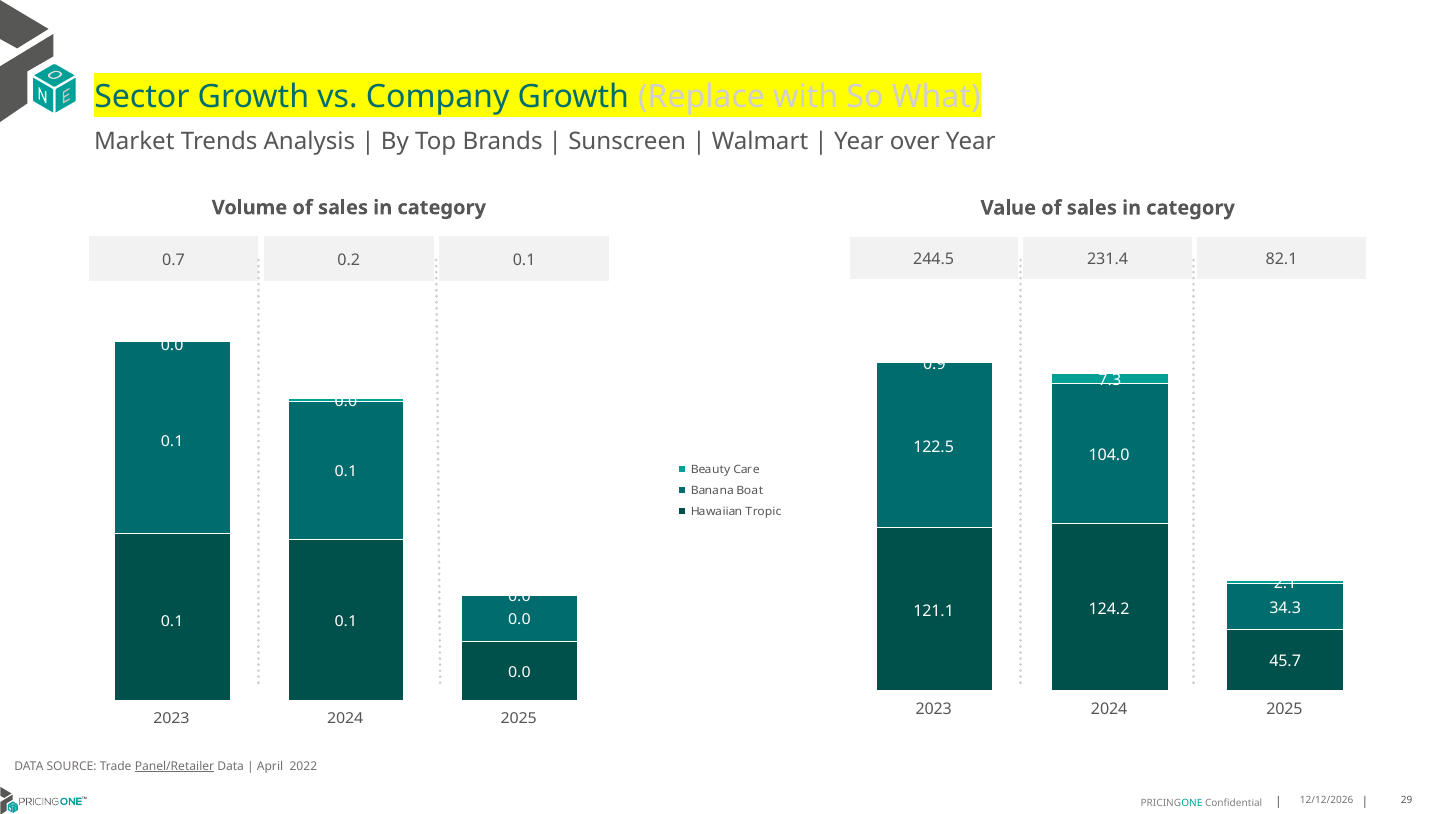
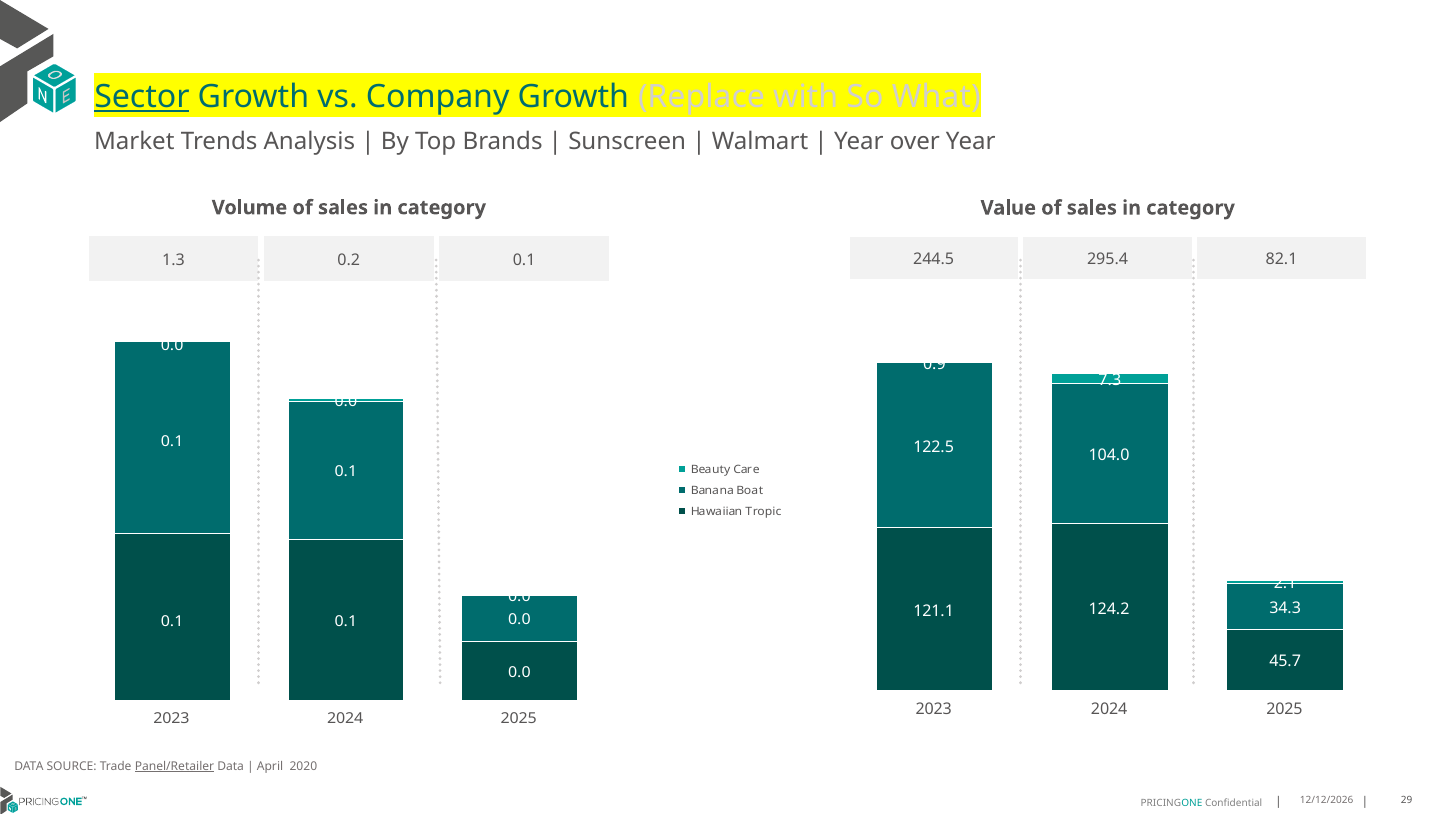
Sector underline: none -> present (142, 97)
231.4: 231.4 -> 295.4 (1108, 259)
0.7: 0.7 -> 1.3 (174, 260)
2022: 2022 -> 2020 (303, 767)
